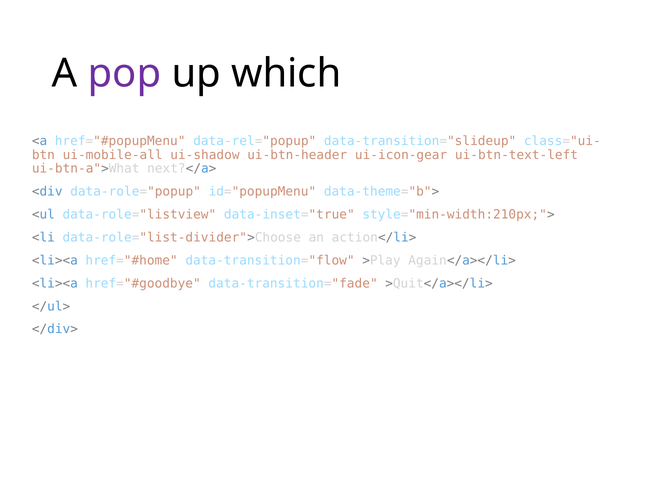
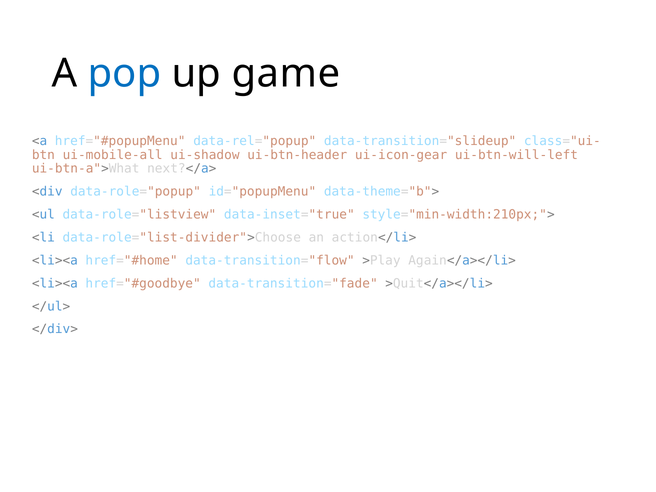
pop colour: purple -> blue (124, 73)
which: which -> game (286, 73)
ui-btn-text-left: ui-btn-text-left -> ui-btn-will-left (516, 155)
